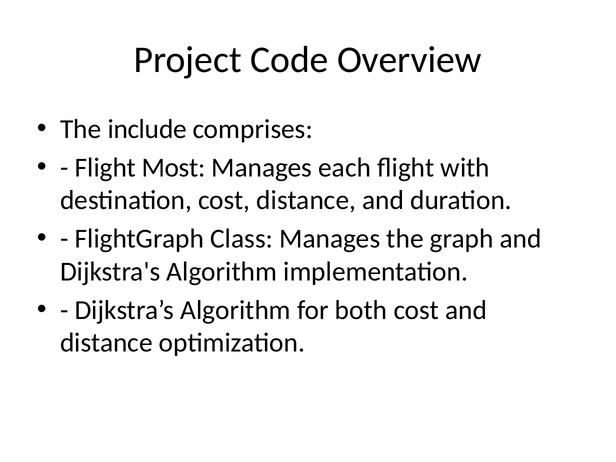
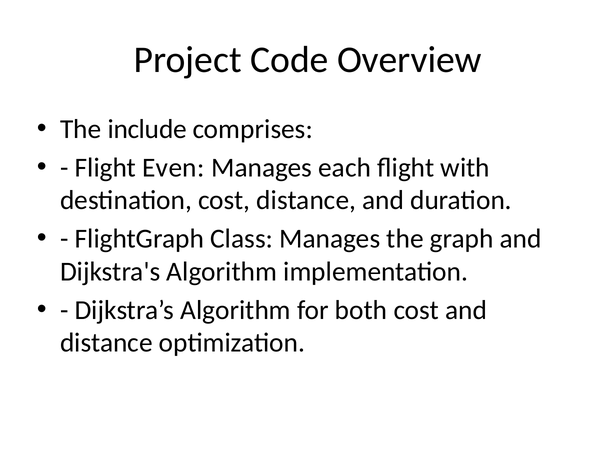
Most: Most -> Even (173, 168)
